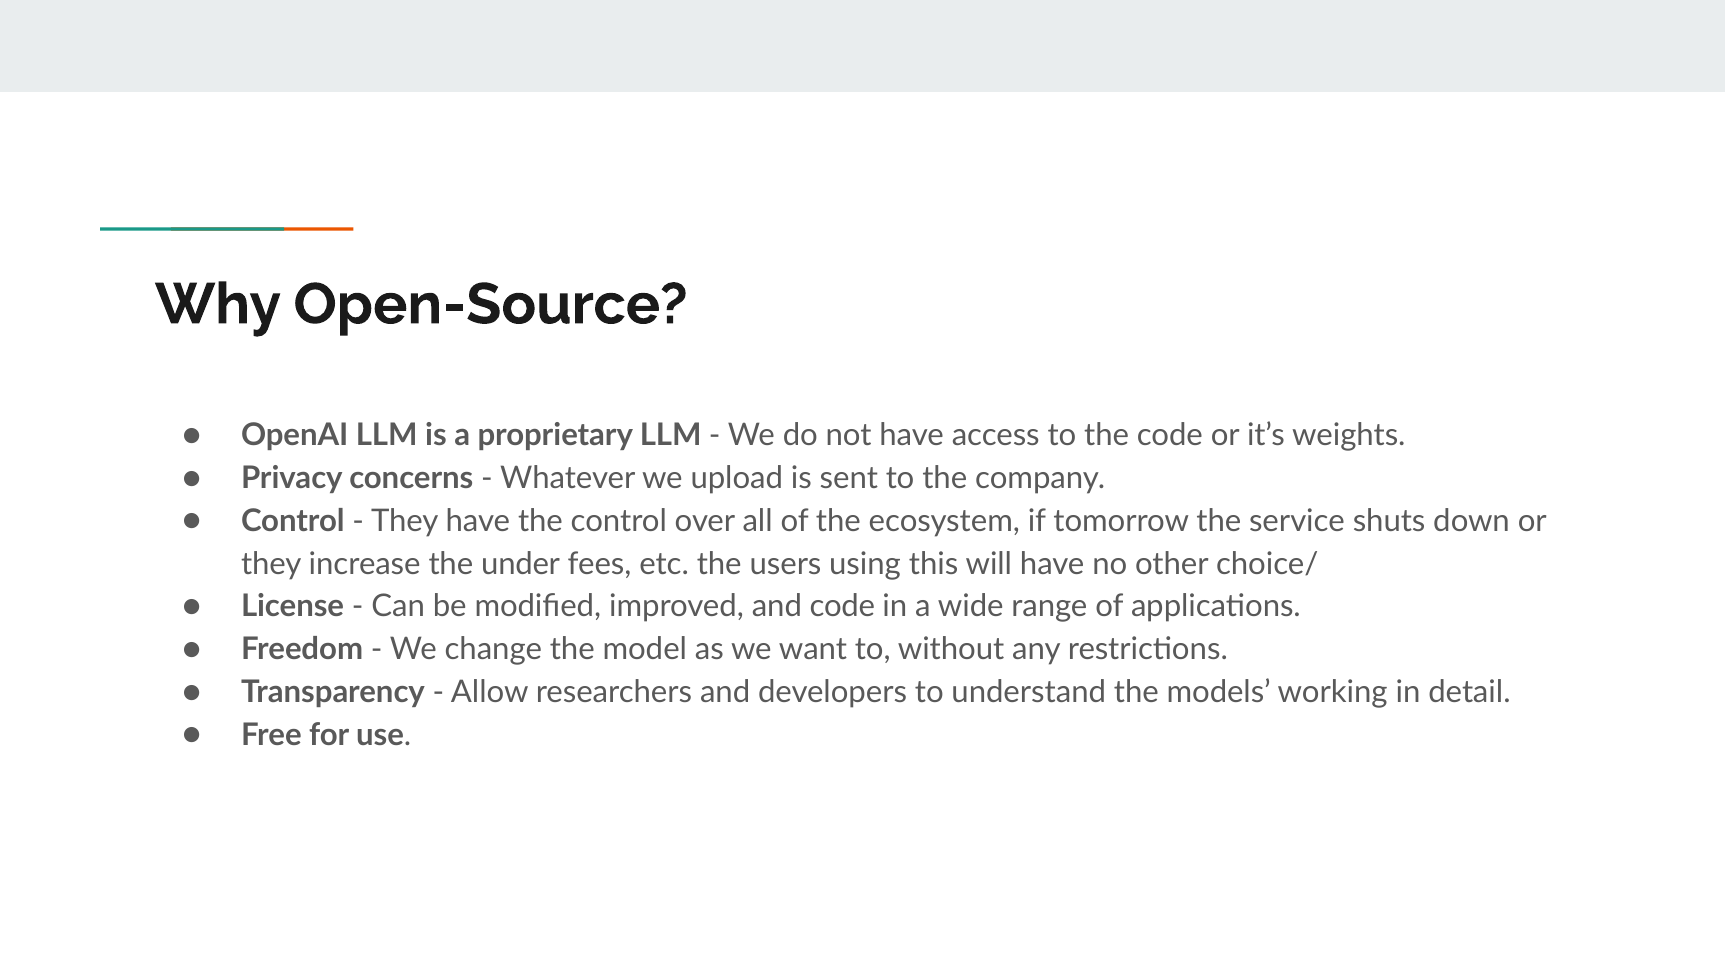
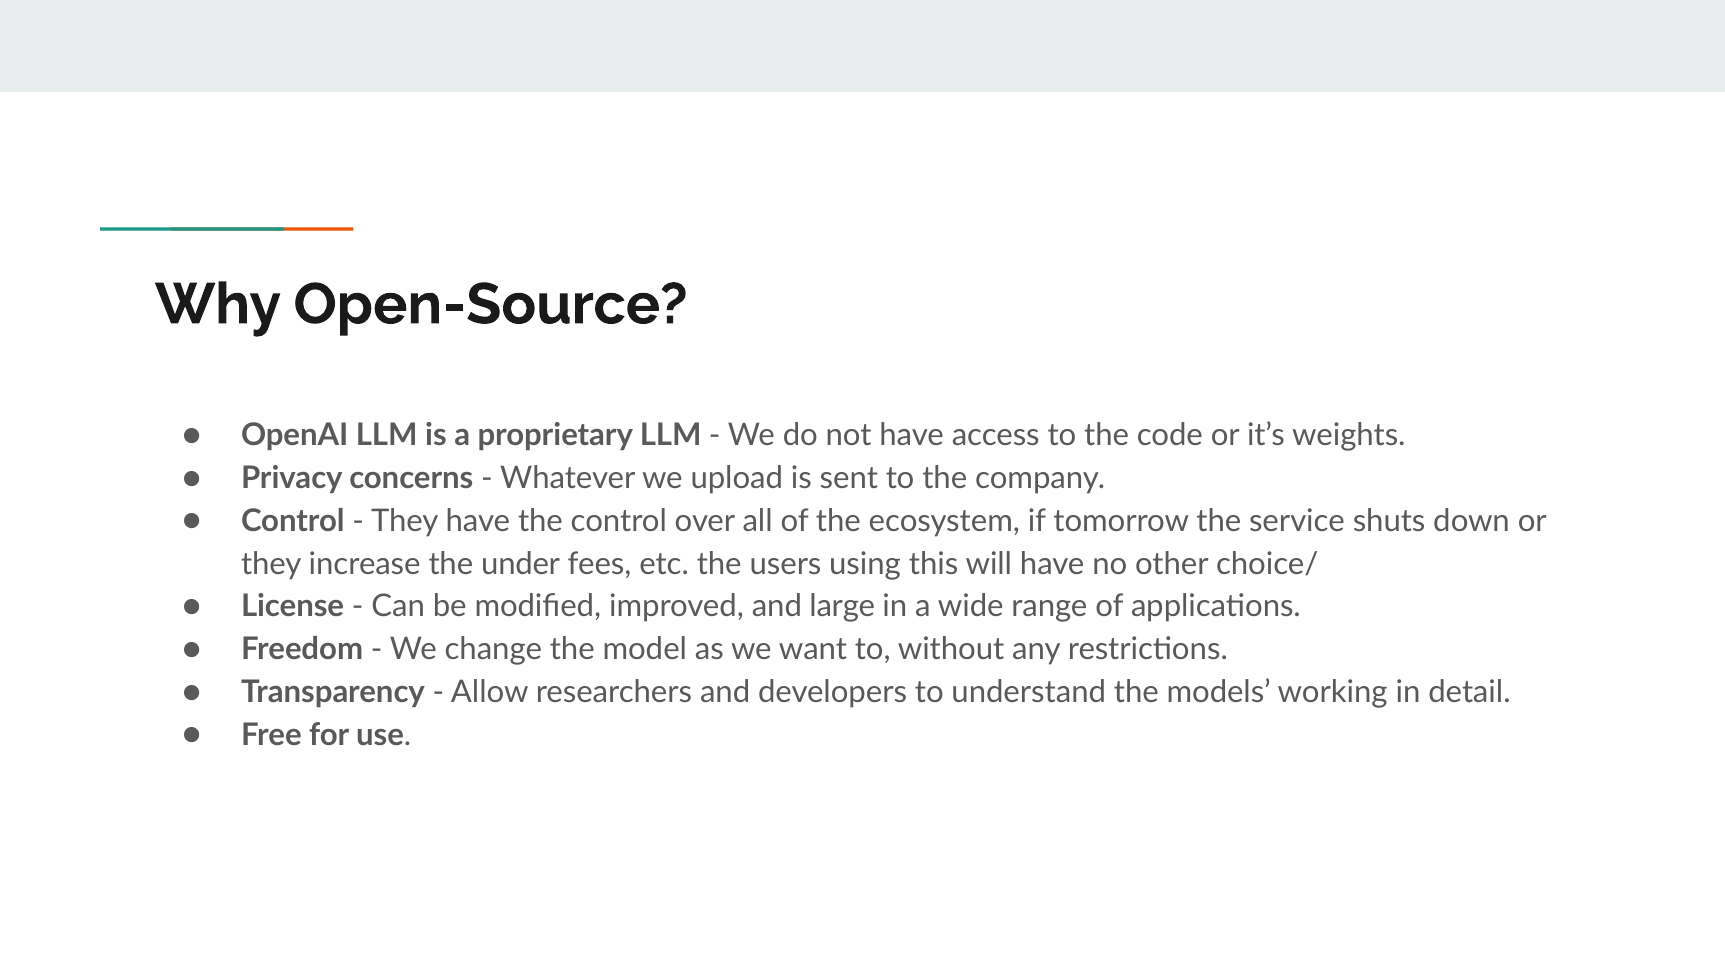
and code: code -> large (842, 607)
